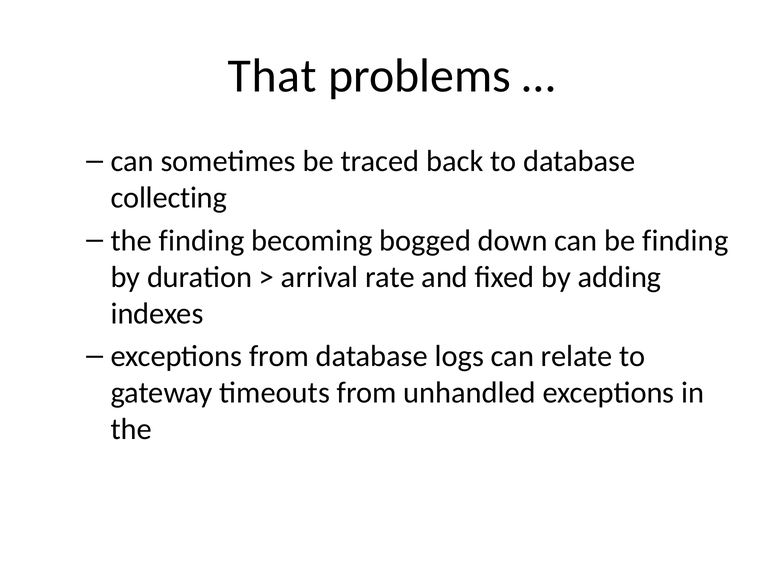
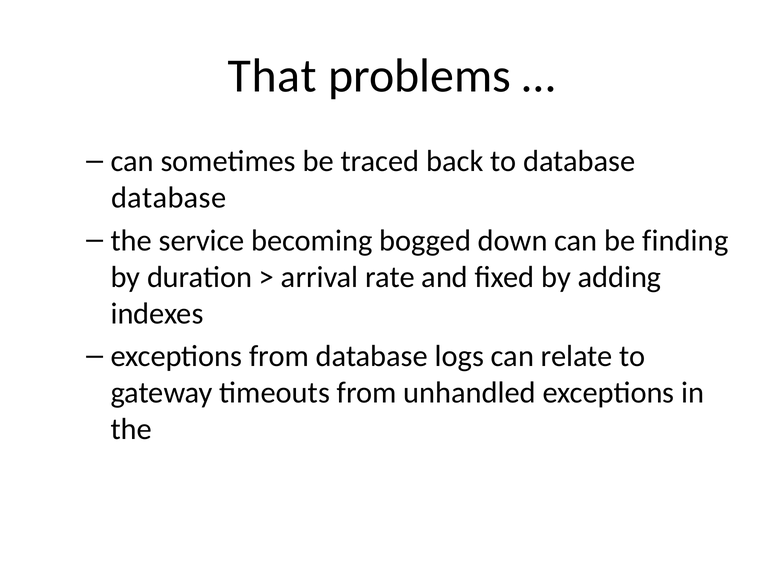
collecting: collecting -> database (169, 198)
the finding: finding -> service (202, 241)
